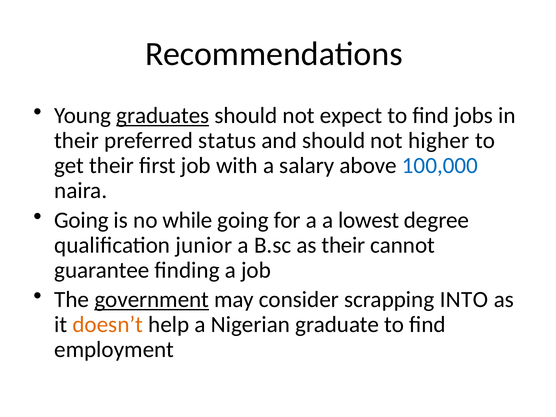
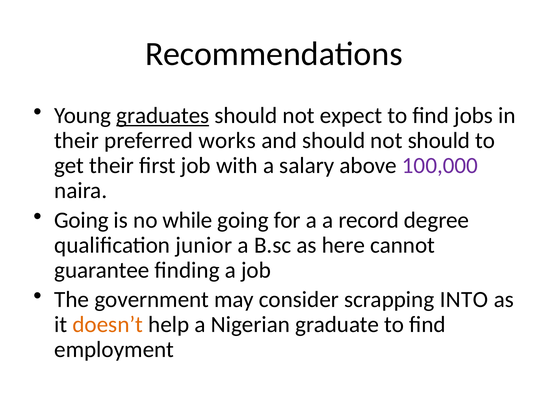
status: status -> works (227, 141)
not higher: higher -> should (439, 141)
100,000 colour: blue -> purple (440, 166)
lowest: lowest -> record (369, 220)
as their: their -> here (343, 245)
government underline: present -> none (152, 300)
